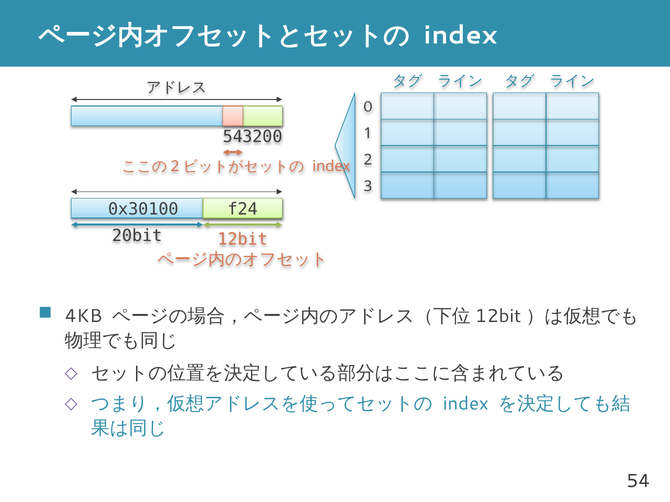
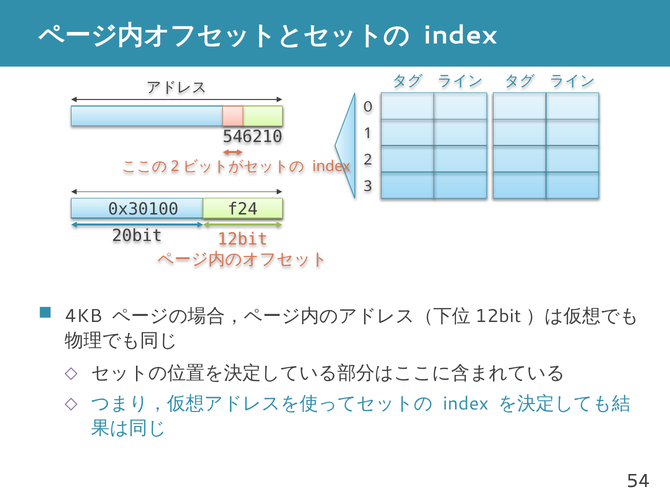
3200: 3200 -> 6210 (262, 137)
